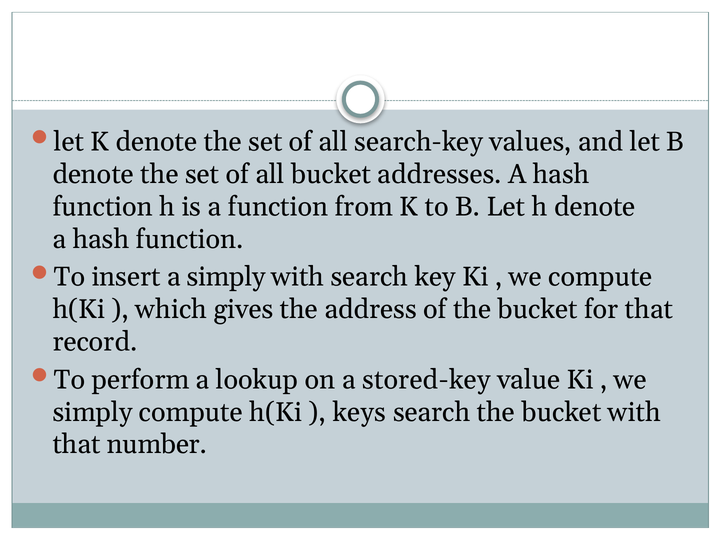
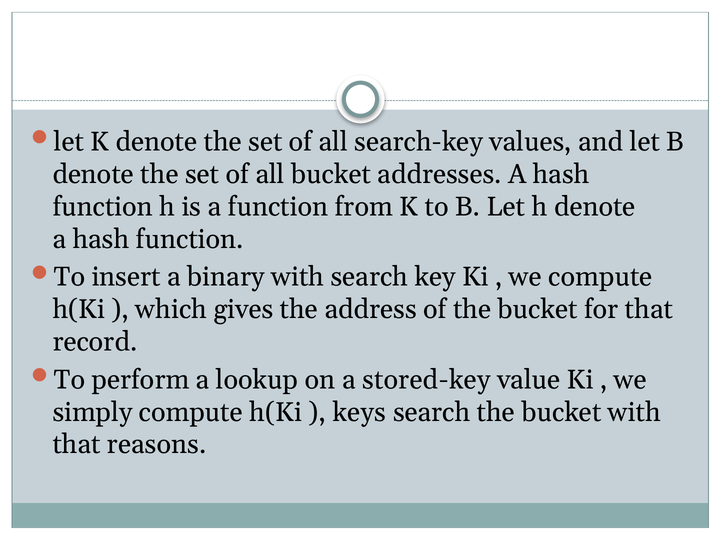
a simply: simply -> binary (226, 277)
number: number -> reasons (157, 445)
